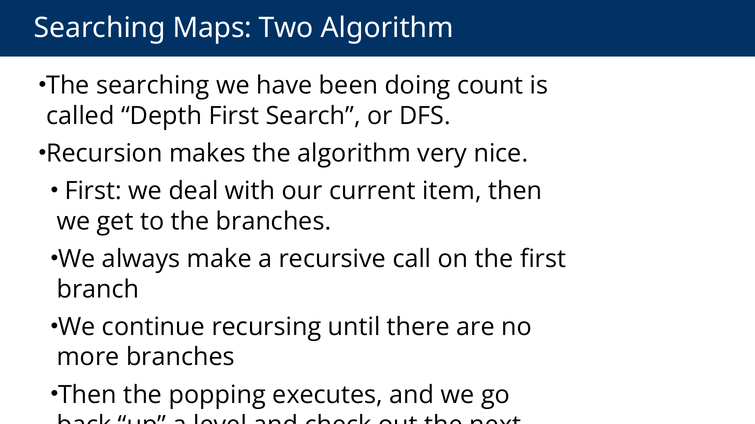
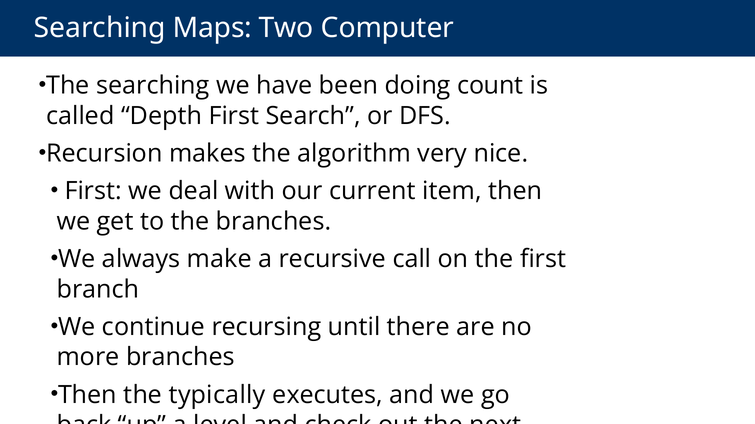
Two Algorithm: Algorithm -> Computer (387, 28)
the popping: popping -> typically (217, 395)
